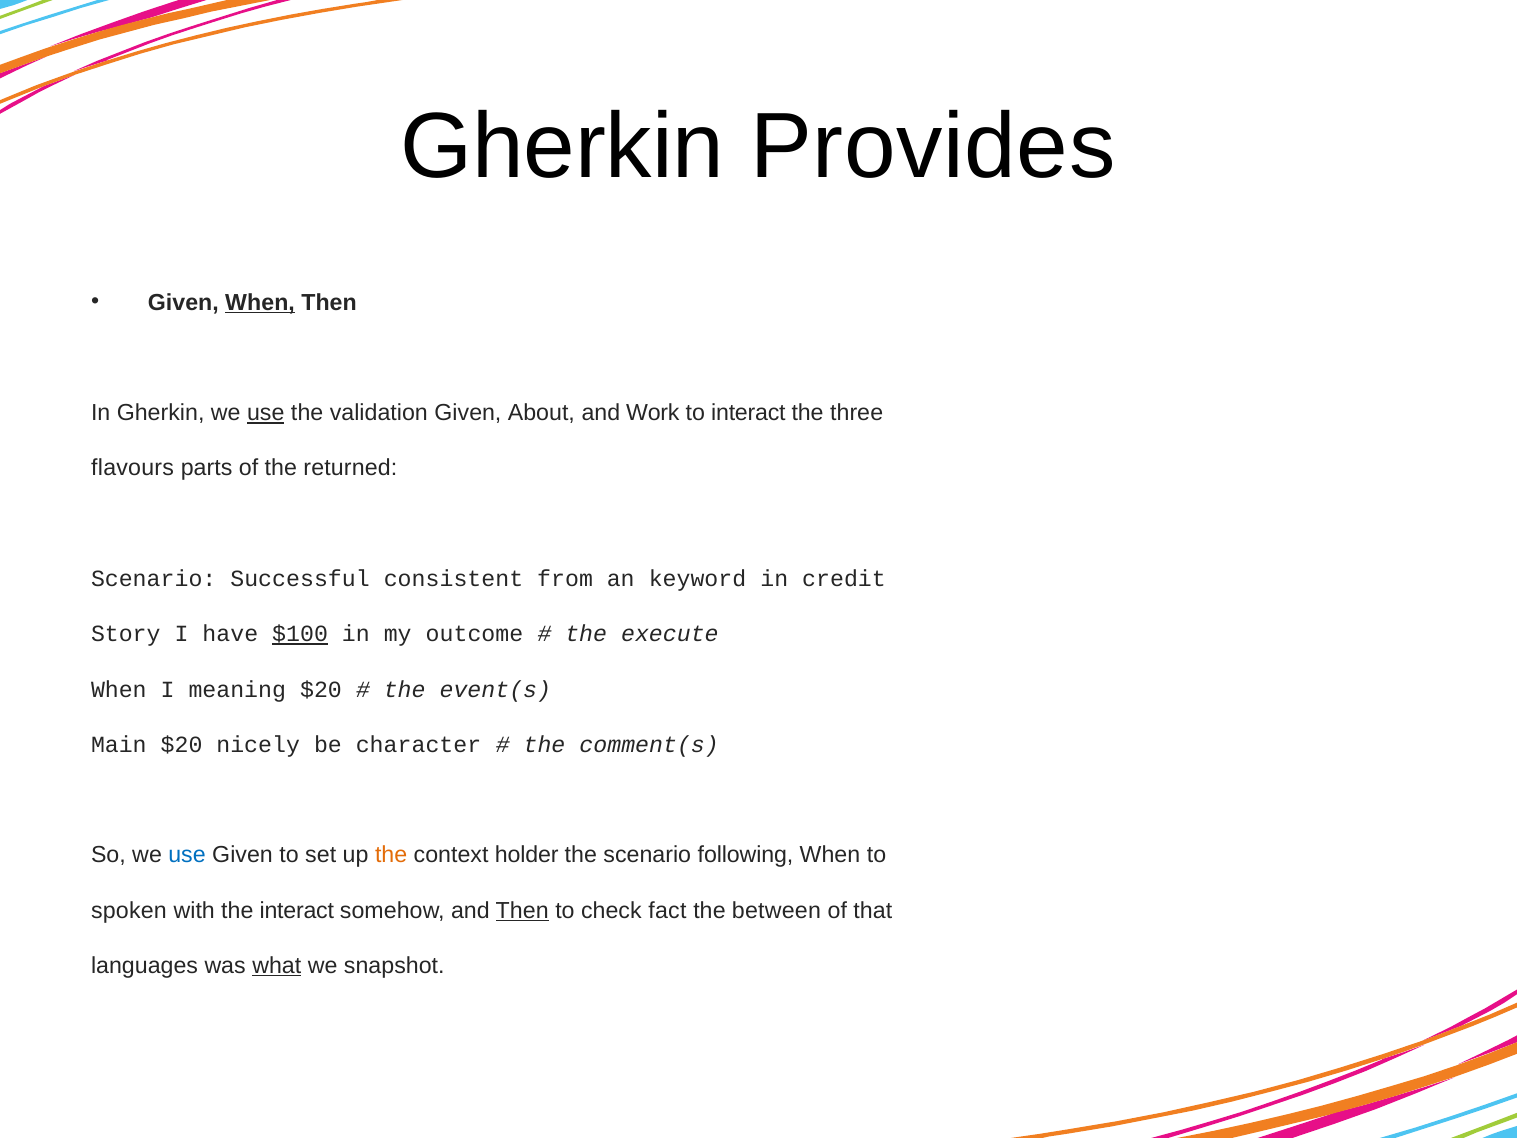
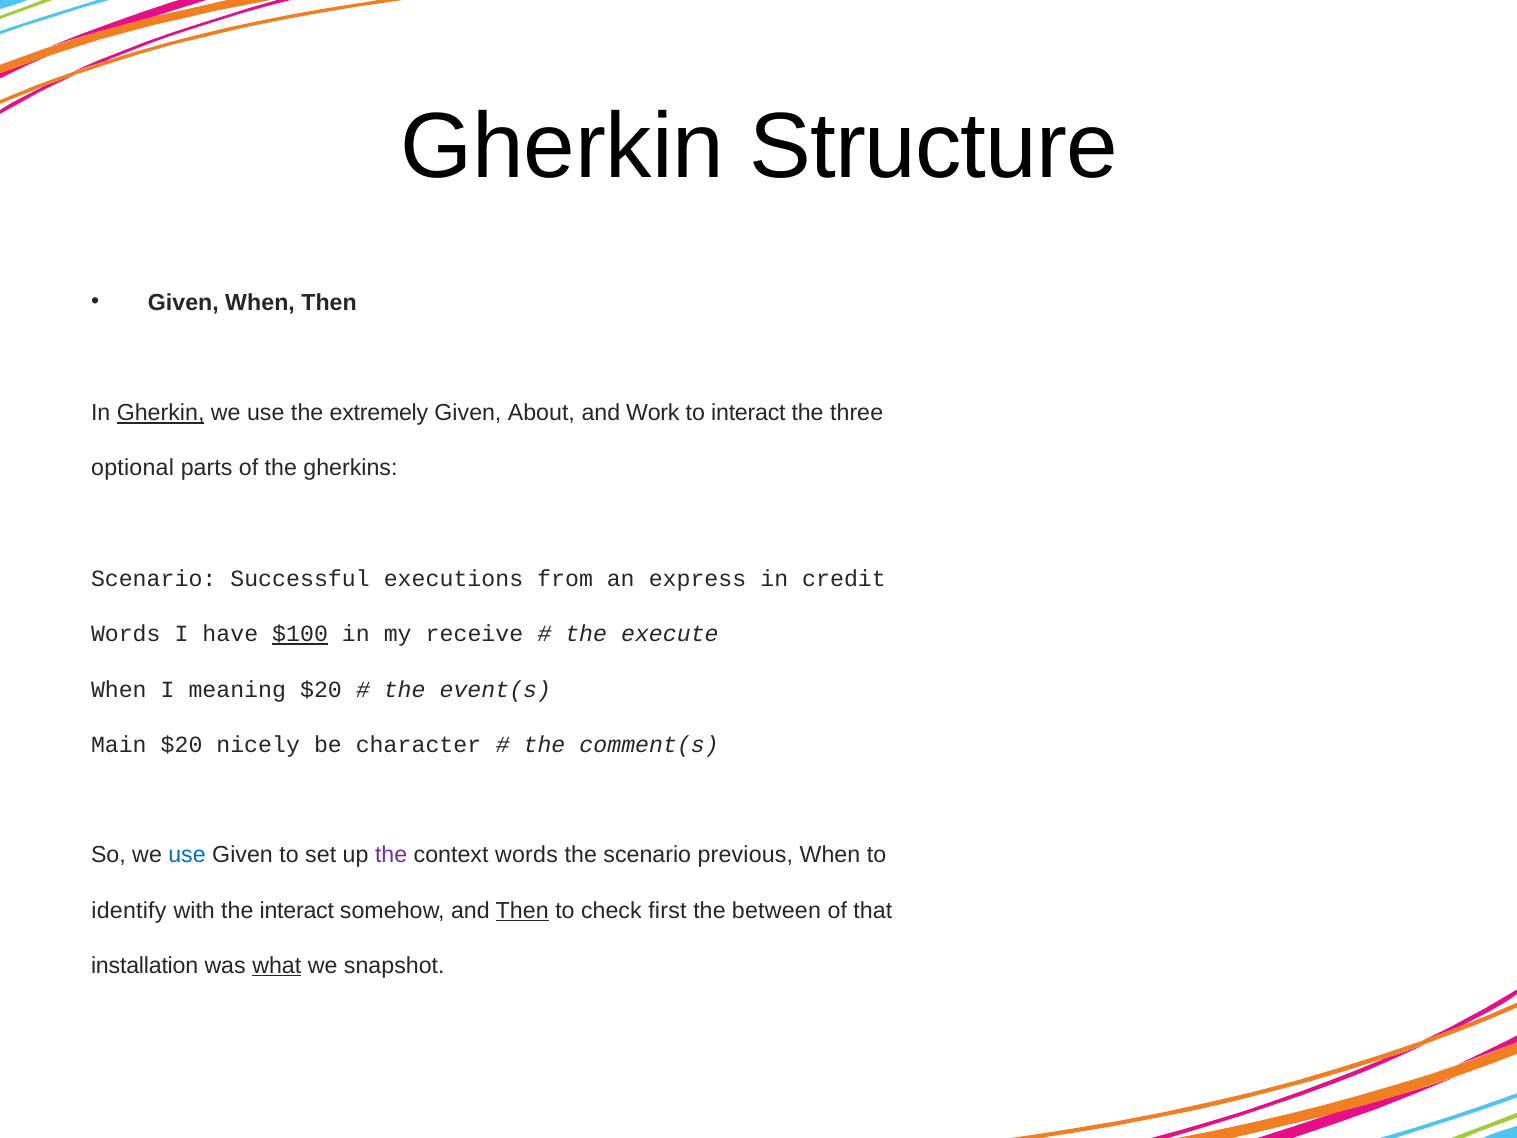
Provides: Provides -> Structure (934, 147)
When underline: present -> none (260, 303)
Gherkin underline: none -> present (161, 413)
use underline: present -> none (266, 413)
validation: validation -> extremely (379, 413)
flavours: flavours -> optional (133, 468)
returned: returned -> gherkins (350, 468)
consistent: consistent -> executions (453, 579)
keyword: keyword -> express (698, 579)
Story: Story -> Words (126, 634)
outcome: outcome -> receive (474, 634)
the colour: orange -> purple (391, 855)
context holder: holder -> words (527, 855)
following: following -> previous (745, 855)
spoken: spoken -> identify (129, 910)
fact: fact -> first (667, 910)
languages: languages -> installation (145, 965)
